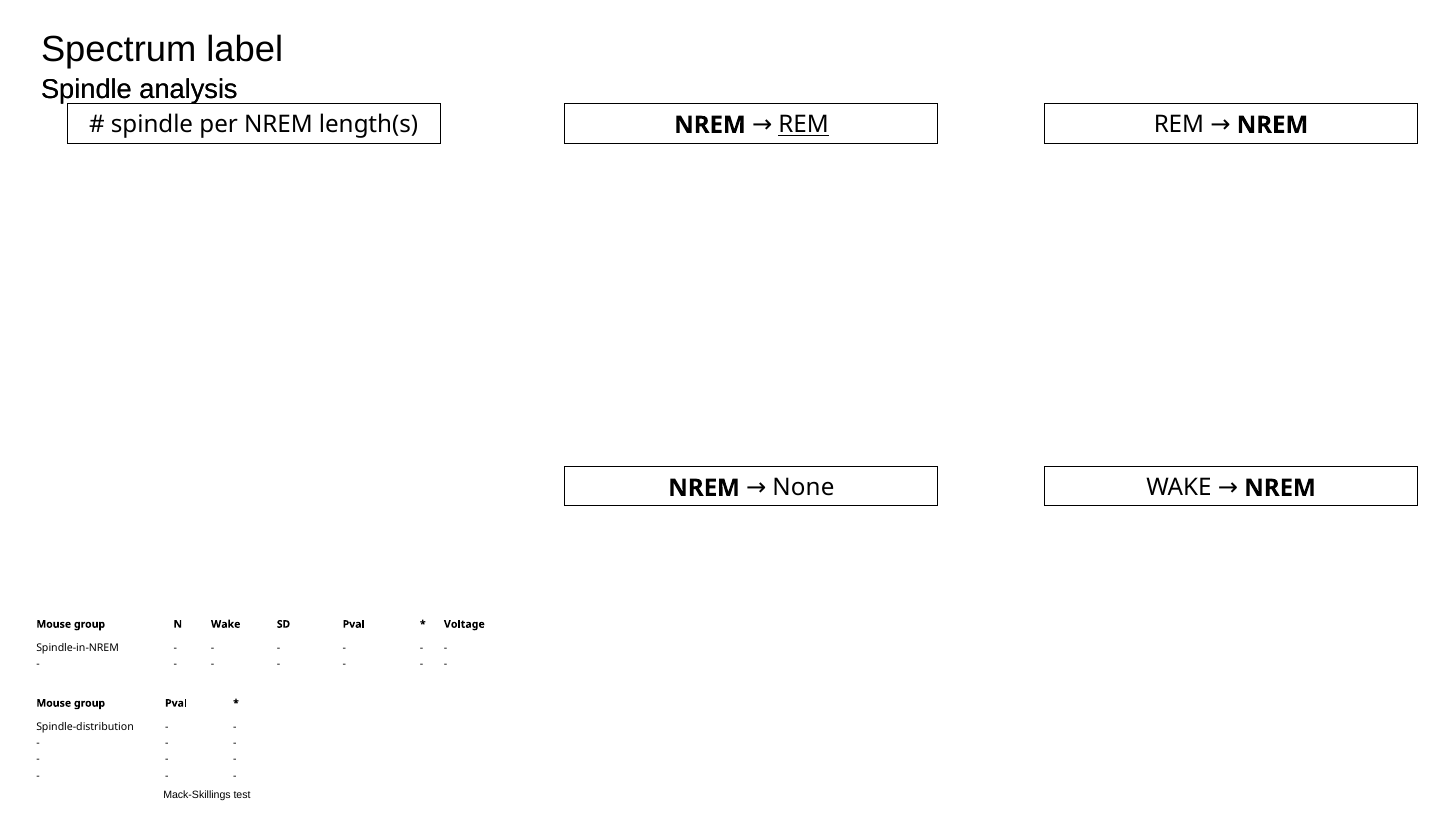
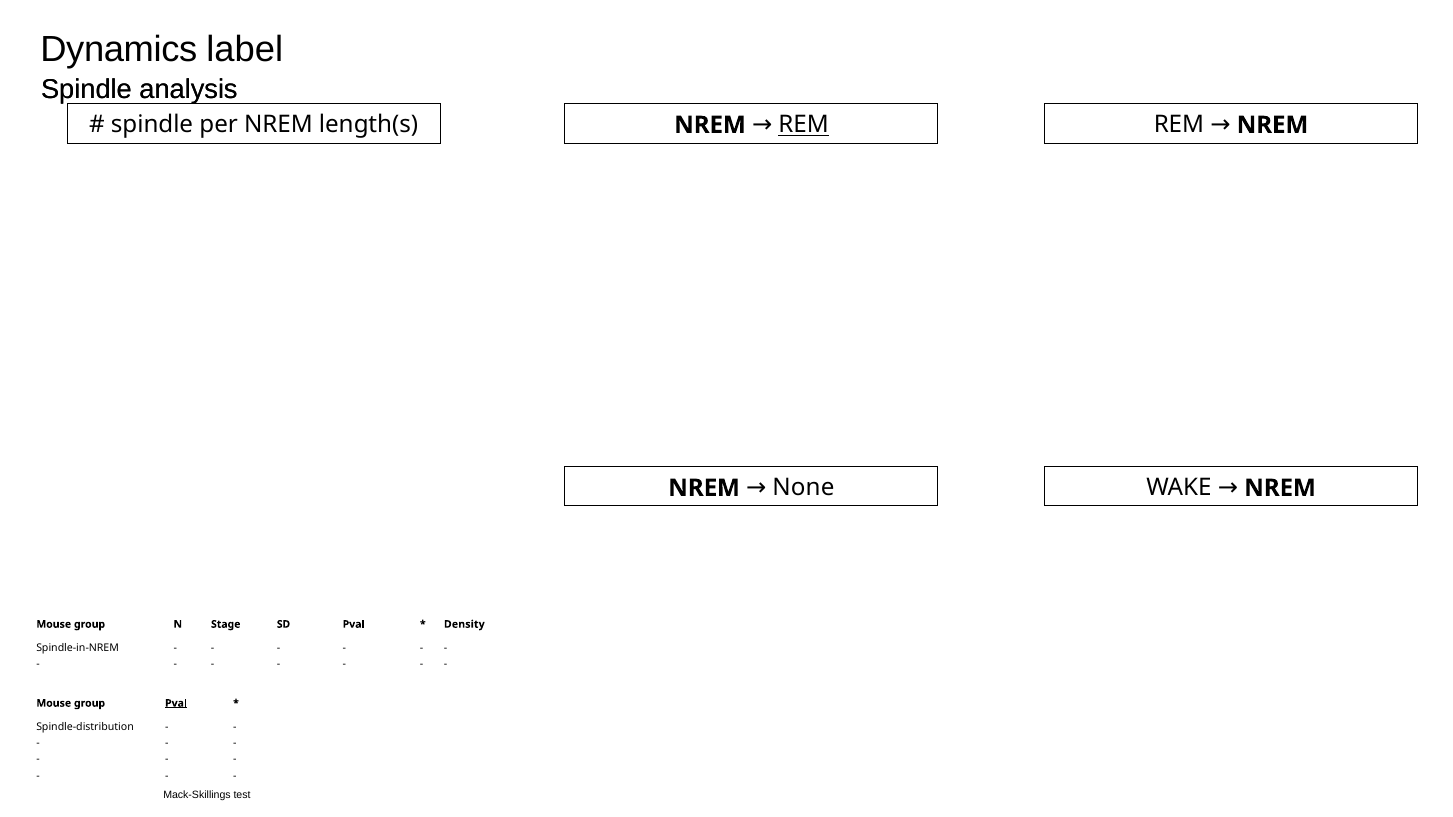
Spectrum: Spectrum -> Dynamics (119, 49)
N Wake: Wake -> Stage (226, 624)
Voltage: Voltage -> Density (464, 624)
Pval underline: none -> present (176, 703)
